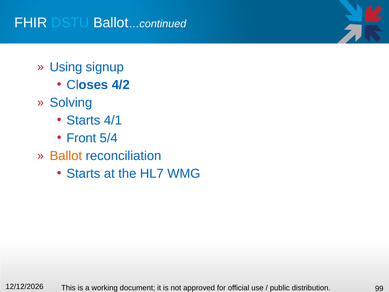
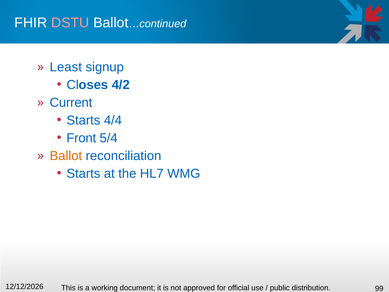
DSTU colour: light blue -> pink (70, 23)
Using: Using -> Least (66, 67)
Solving: Solving -> Current (71, 102)
4/1: 4/1 -> 4/4 (113, 120)
